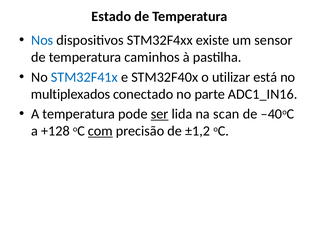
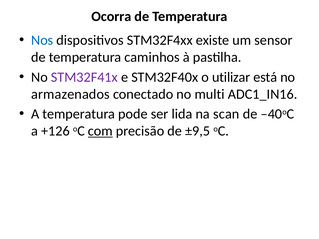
Estado: Estado -> Ocorra (111, 16)
STM32F41x colour: blue -> purple (84, 77)
multiplexados: multiplexados -> armazenados (70, 94)
parte: parte -> multi (210, 94)
ser underline: present -> none (160, 114)
+128: +128 -> +126 (55, 131)
±1,2: ±1,2 -> ±9,5 (198, 131)
